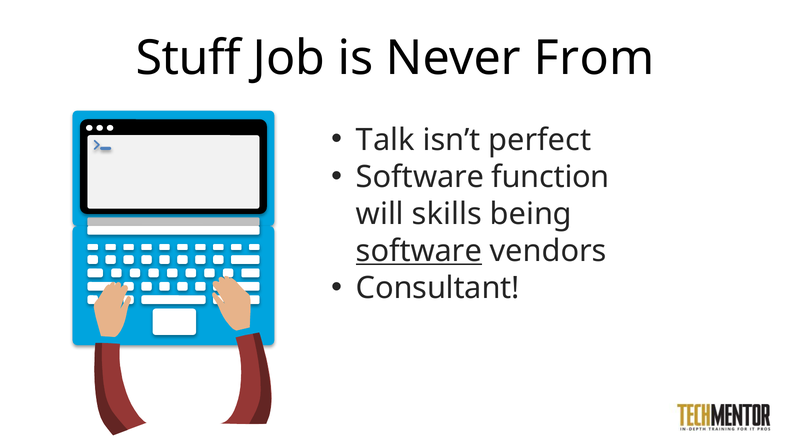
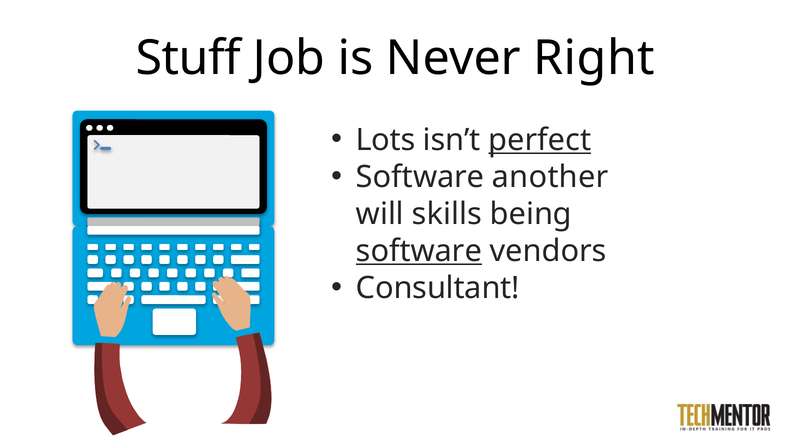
From: From -> Right (594, 58)
Talk: Talk -> Lots (385, 140)
perfect underline: none -> present (540, 140)
function: function -> another (550, 177)
